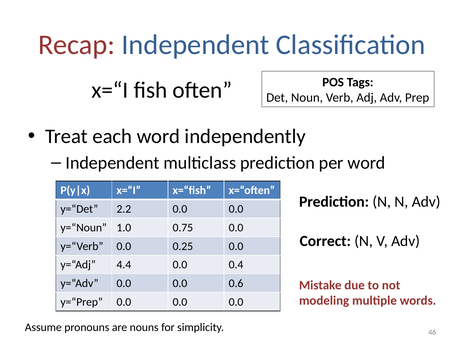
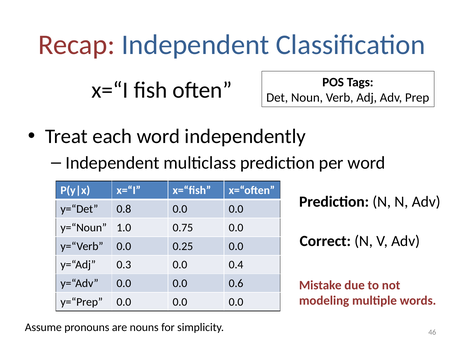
2.2: 2.2 -> 0.8 (124, 209)
4.4: 4.4 -> 0.3 (124, 265)
